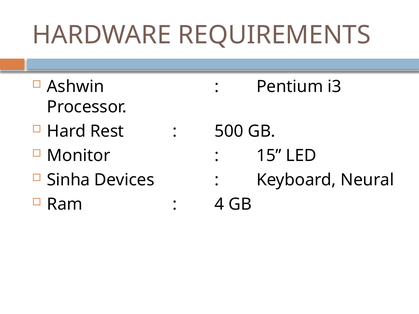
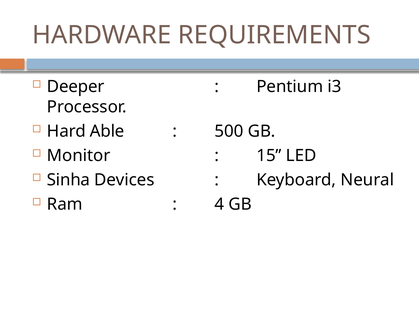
Ashwin: Ashwin -> Deeper (76, 87)
Rest: Rest -> Able (107, 131)
